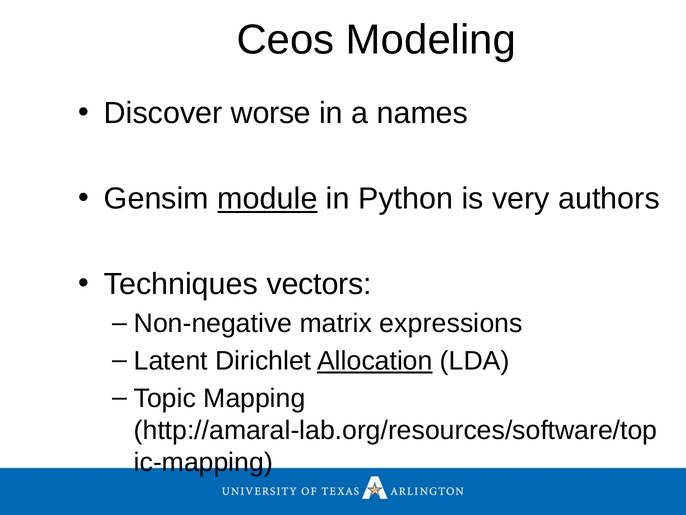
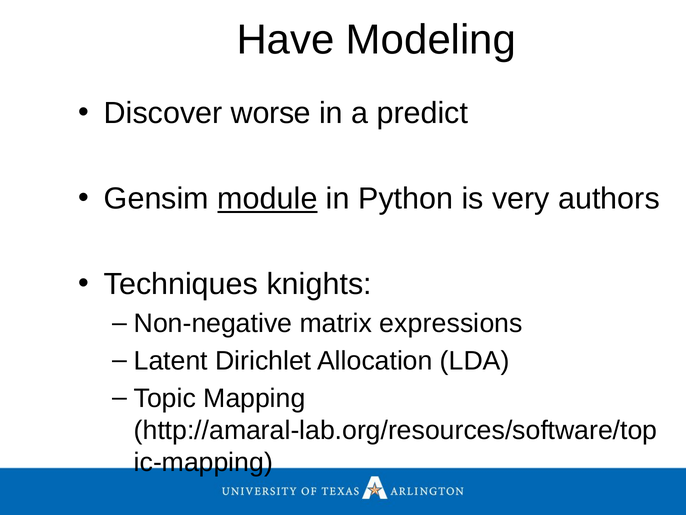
Ceos: Ceos -> Have (286, 40)
names: names -> predict (422, 113)
vectors: vectors -> knights (319, 284)
Allocation underline: present -> none (375, 361)
